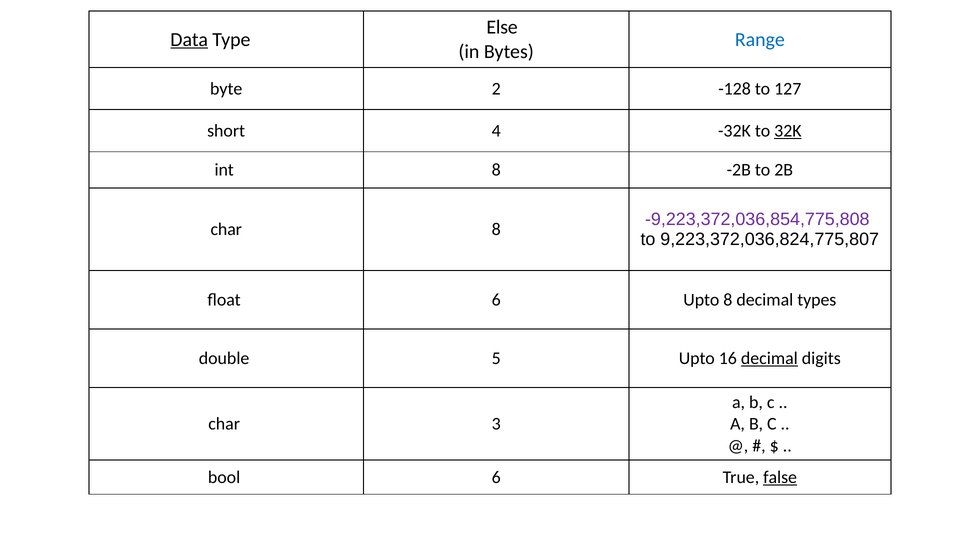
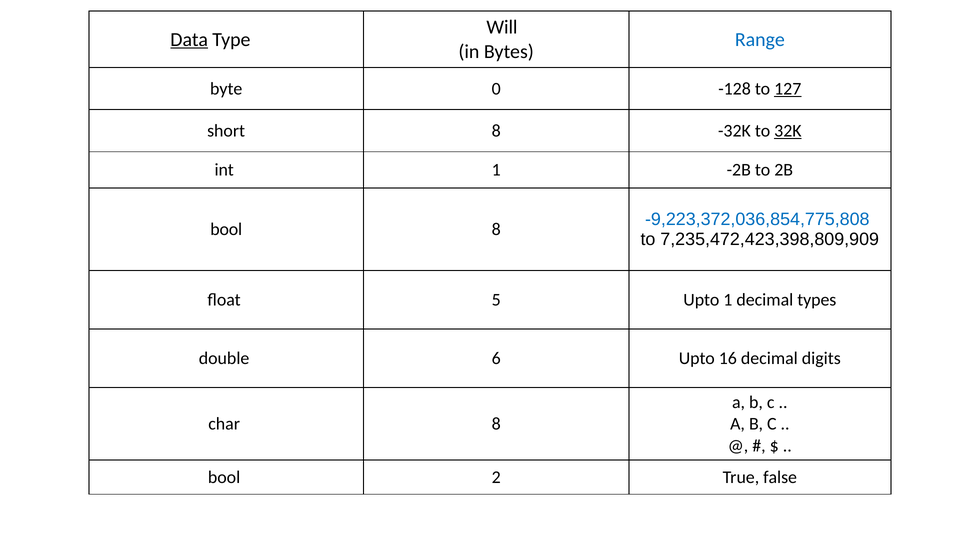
Else: Else -> Will (502, 27)
2: 2 -> 0 (496, 89)
127 underline: none -> present (788, 89)
short 4: 4 -> 8 (496, 131)
int 8: 8 -> 1 (496, 170)
-9,223,372,036,854,775,808 colour: purple -> blue (757, 220)
char: char -> bool (226, 230)
9,223,372,036,824,775,807: 9,223,372,036,824,775,807 -> 7,235,472,423,398,809,909 (770, 240)
float 6: 6 -> 5 (496, 300)
Upto 8: 8 -> 1 (728, 300)
5: 5 -> 6 (496, 359)
decimal underline: present -> none (769, 359)
char 3: 3 -> 8 (496, 424)
bool 6: 6 -> 2 (496, 478)
false underline: present -> none (780, 478)
